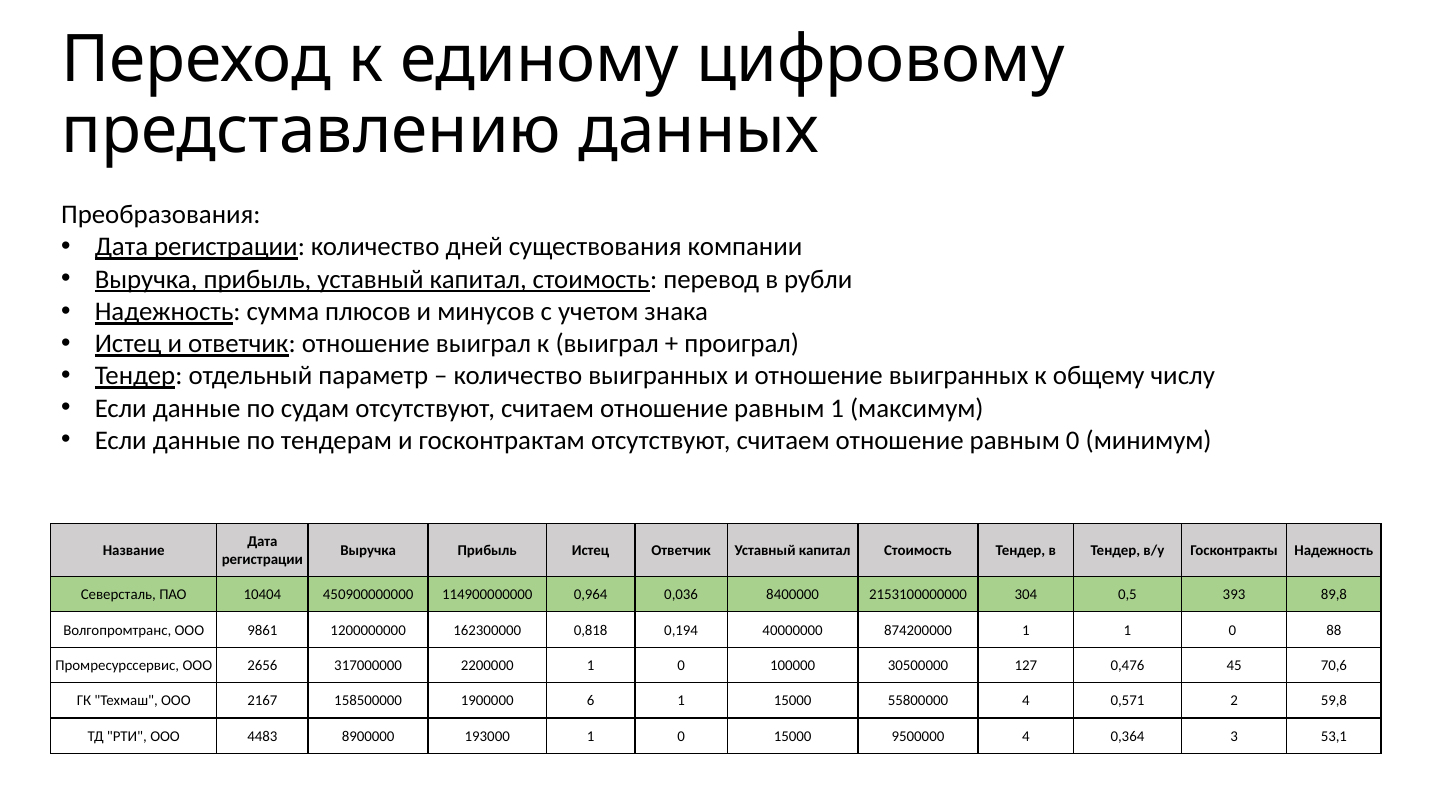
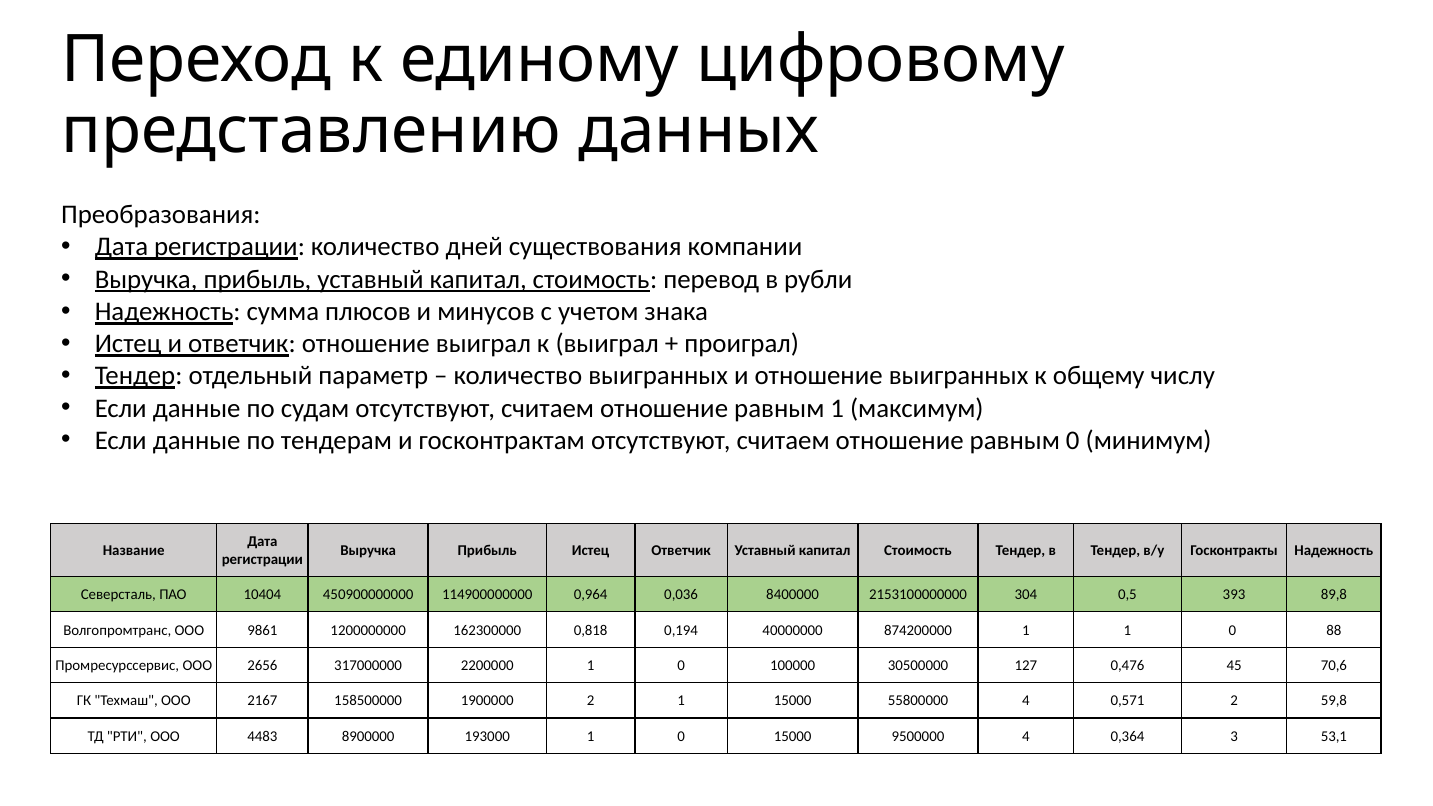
1900000 6: 6 -> 2 (591, 701)
